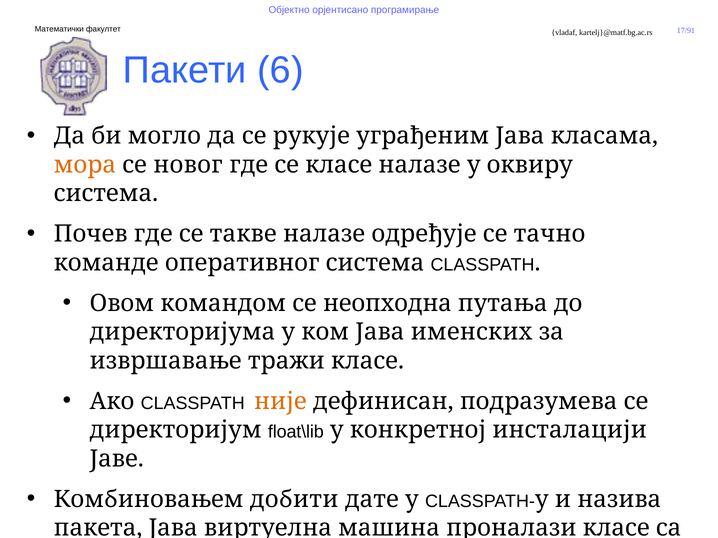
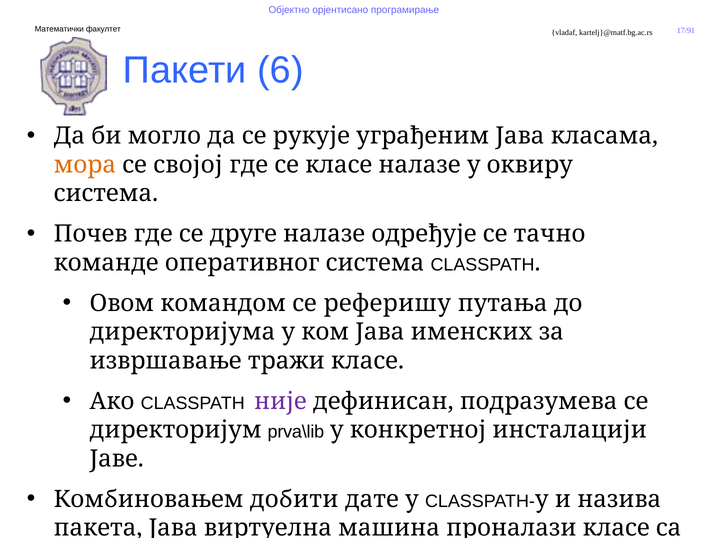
новог: новог -> својој (188, 165)
такве: такве -> друге (243, 234)
неопходна: неопходна -> реферишу (387, 304)
није colour: orange -> purple (280, 402)
float\lib: float\lib -> prva\lib (296, 432)
